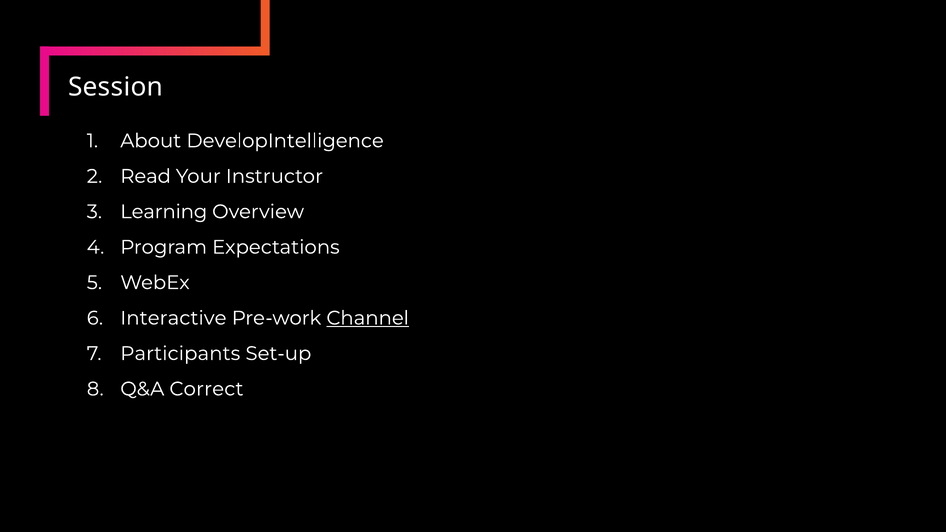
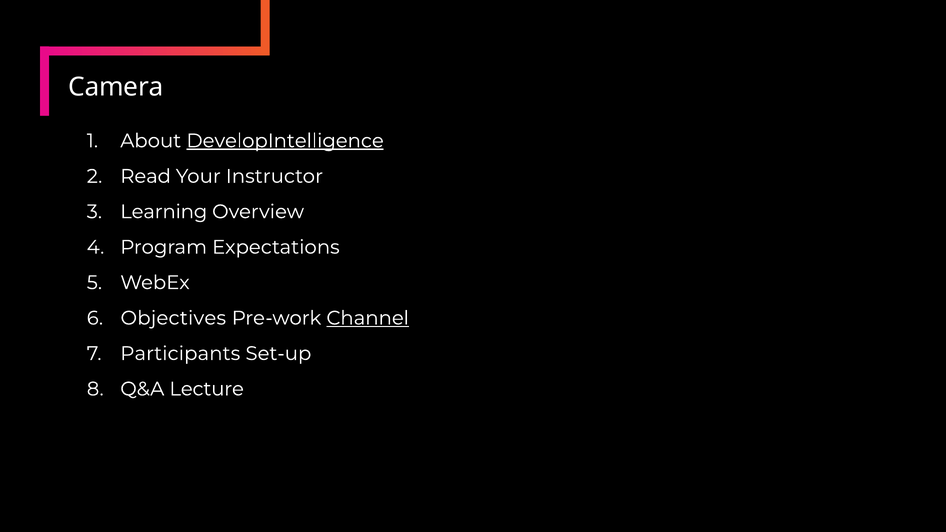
Session: Session -> Camera (116, 87)
DevelopIntelligence underline: none -> present (285, 141)
Interactive: Interactive -> Objectives (173, 318)
Correct: Correct -> Lecture (207, 389)
